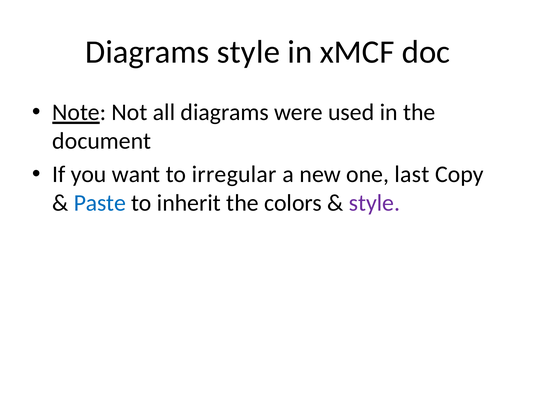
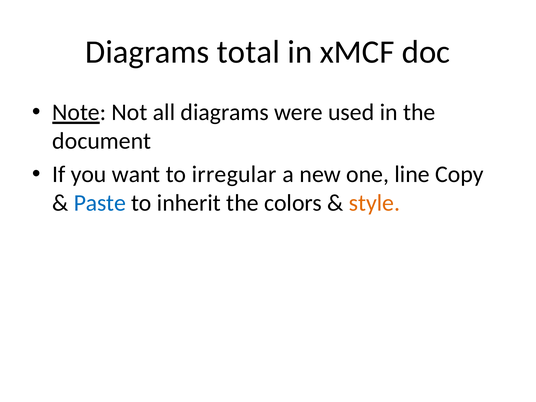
Diagrams style: style -> total (248, 52)
last: last -> line (412, 174)
style colour: purple -> orange (374, 203)
